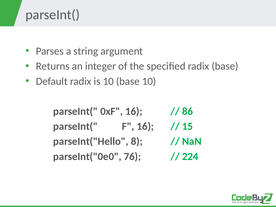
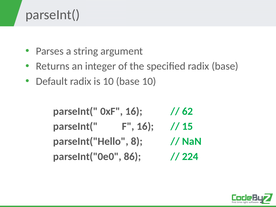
86: 86 -> 62 (188, 111)
76: 76 -> 86 (132, 156)
